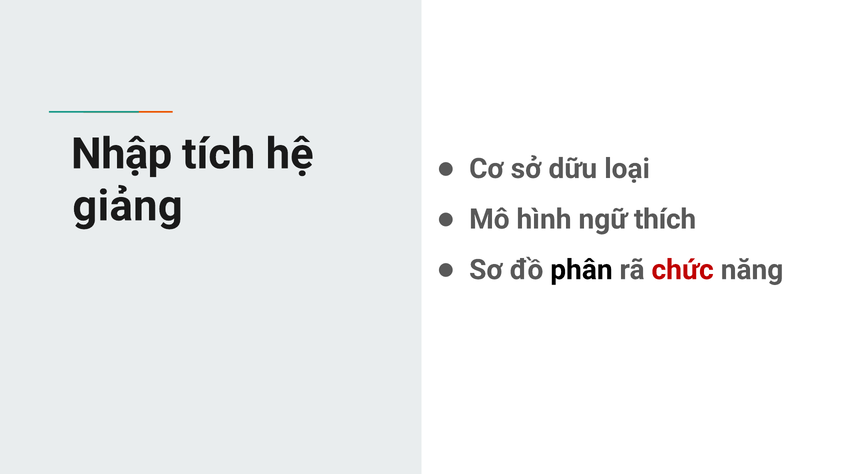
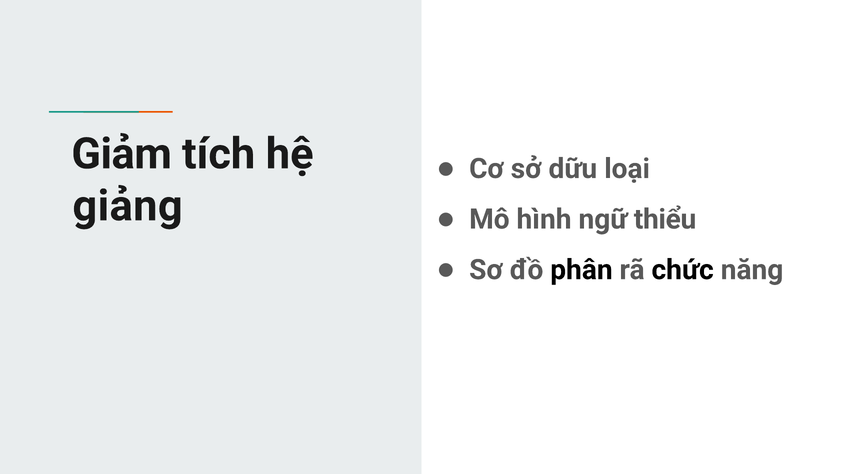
Nhập: Nhập -> Giảm (122, 154)
thích: thích -> thiểu (665, 219)
chức colour: red -> black (683, 270)
